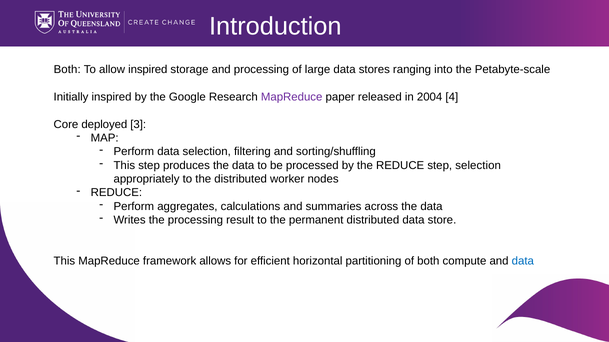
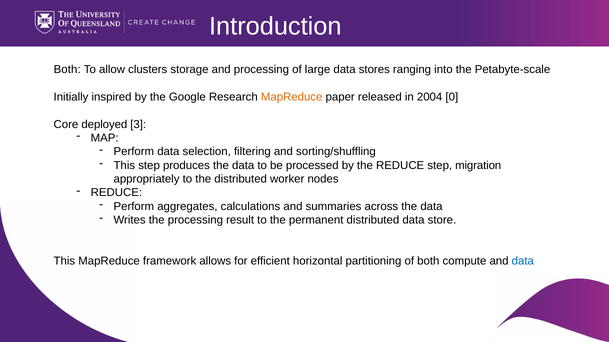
allow inspired: inspired -> clusters (148, 70)
MapReduce colour: purple -> orange (292, 97)
4: 4 -> 0 (452, 97)
step selection: selection -> migration (478, 166)
